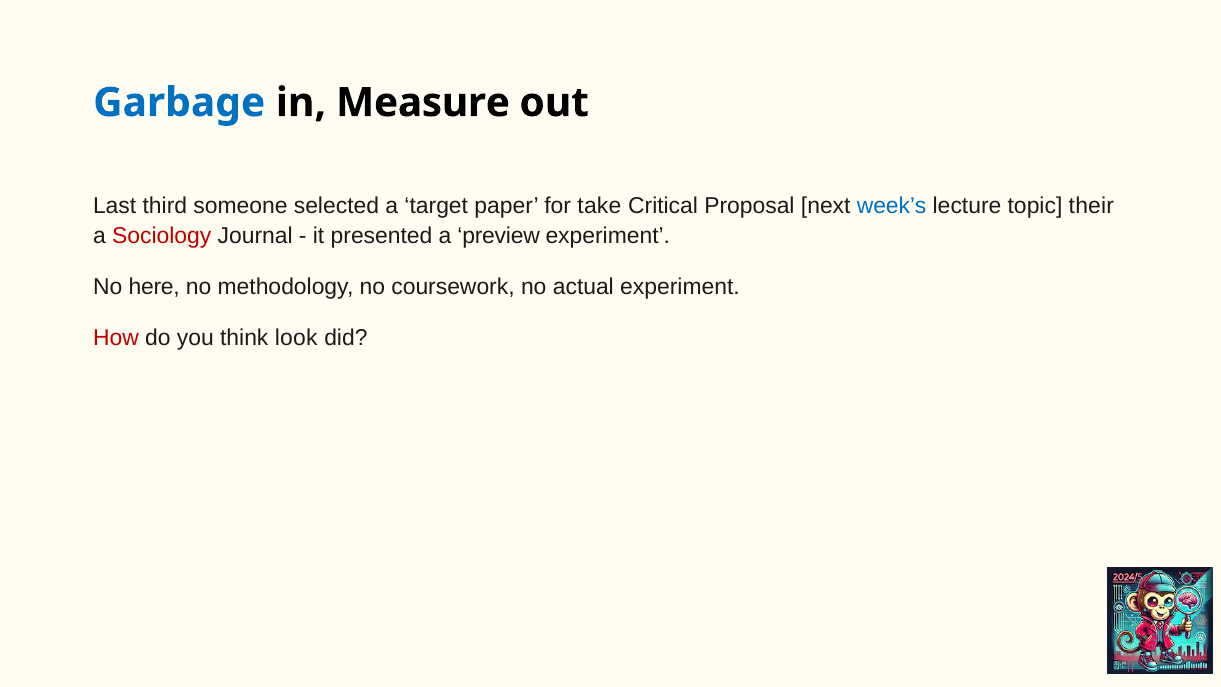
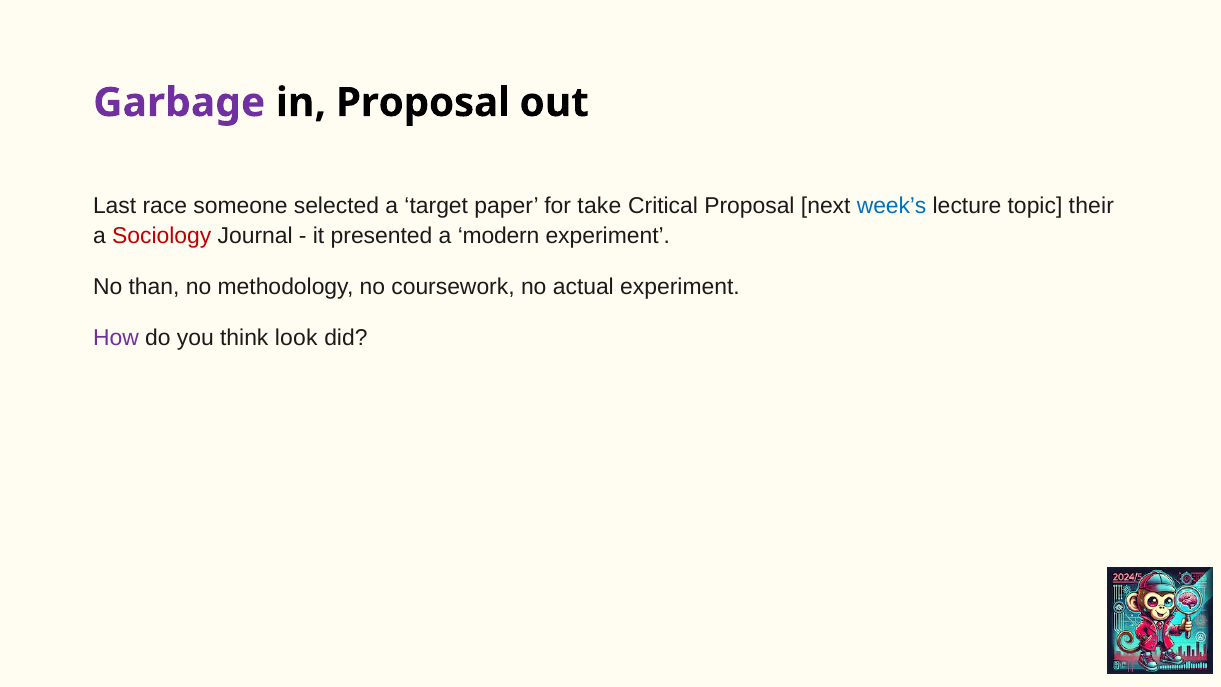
Garbage colour: blue -> purple (179, 103)
in Measure: Measure -> Proposal (423, 103)
third: third -> race (165, 206)
preview: preview -> modern (499, 236)
here: here -> than (154, 287)
How colour: red -> purple (116, 338)
